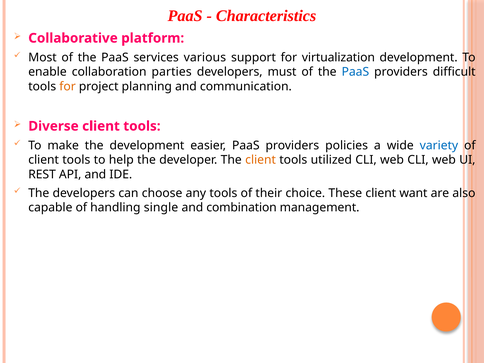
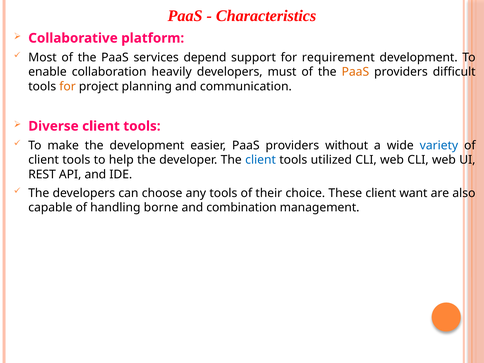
various: various -> depend (205, 57)
virtualization: virtualization -> requirement (338, 57)
parties: parties -> heavily (172, 72)
PaaS colour: blue -> orange (355, 72)
policies: policies -> without (347, 145)
client colour: orange -> blue (261, 160)
single: single -> borne (161, 208)
